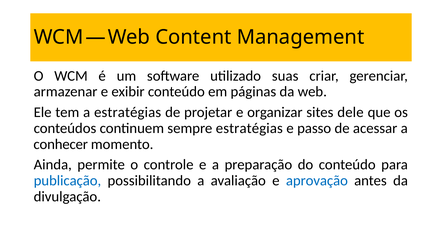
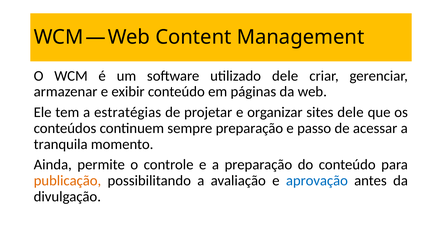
utilizado suas: suas -> dele (285, 76)
sempre estratégias: estratégias -> preparação (249, 128)
conhecer: conhecer -> tranquila (61, 144)
publicação colour: blue -> orange (67, 180)
